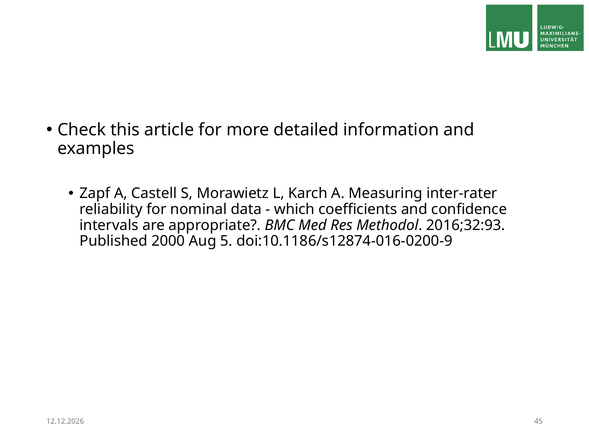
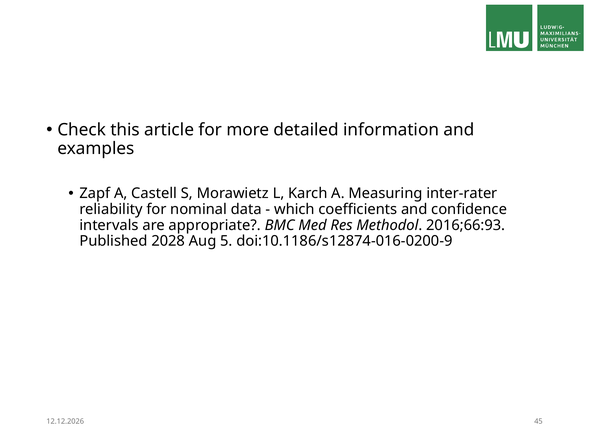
2016;32:93: 2016;32:93 -> 2016;66:93 (466, 225)
2000: 2000 -> 2028 (168, 241)
